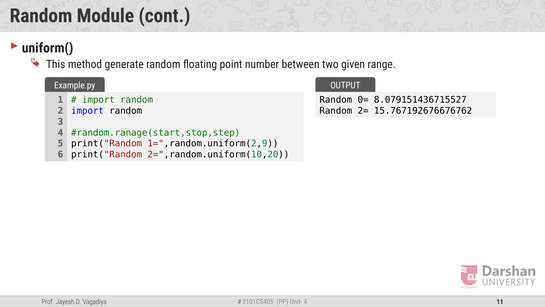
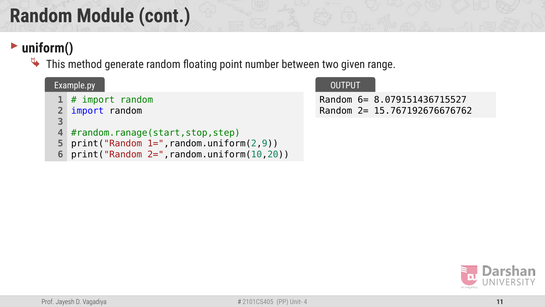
0=: 0= -> 6= (363, 100)
